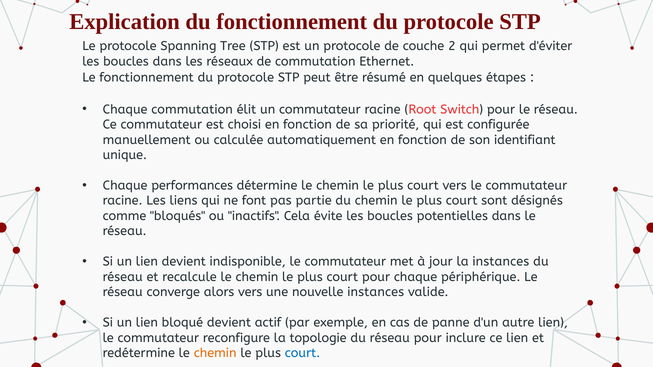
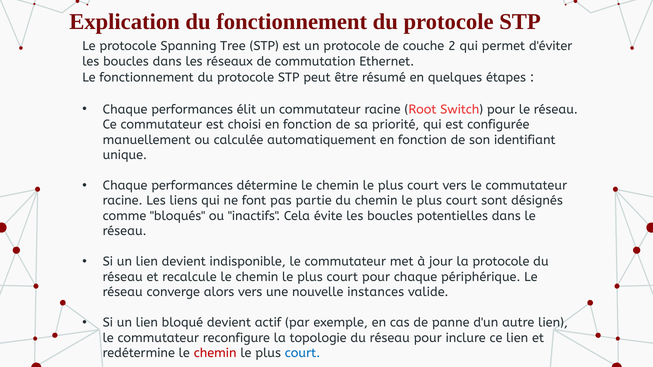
commutation: commutation -> performances (192, 109)
la instances: instances -> protocole (501, 262)
chemin colour: orange -> red (215, 353)
